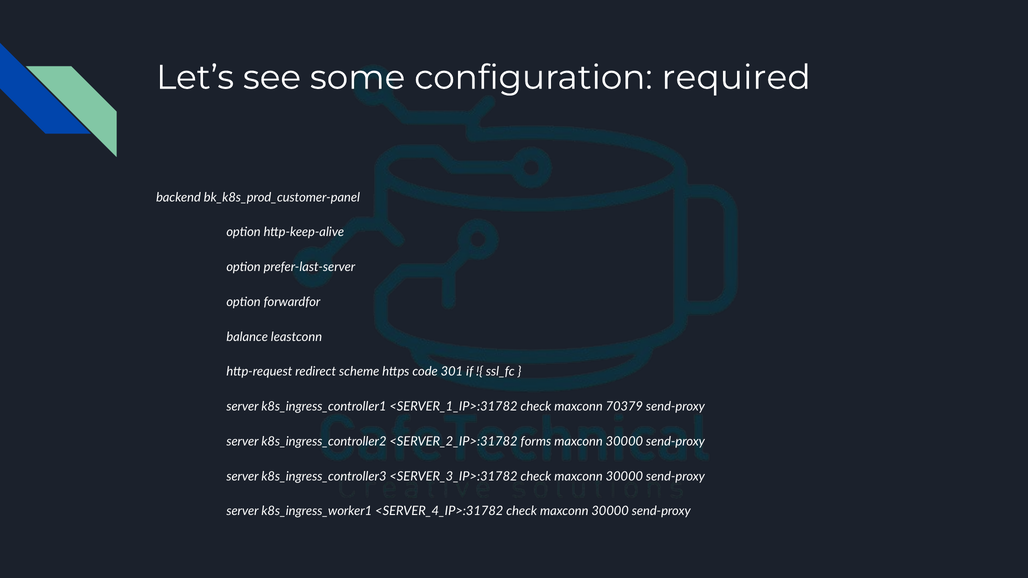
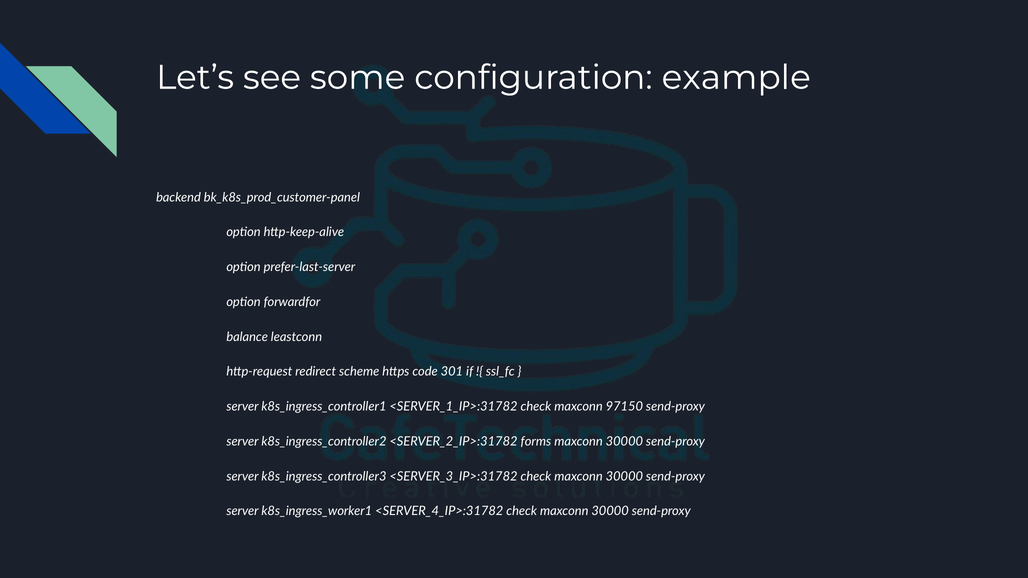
required: required -> example (736, 78)
70379: 70379 -> 97150 (624, 407)
